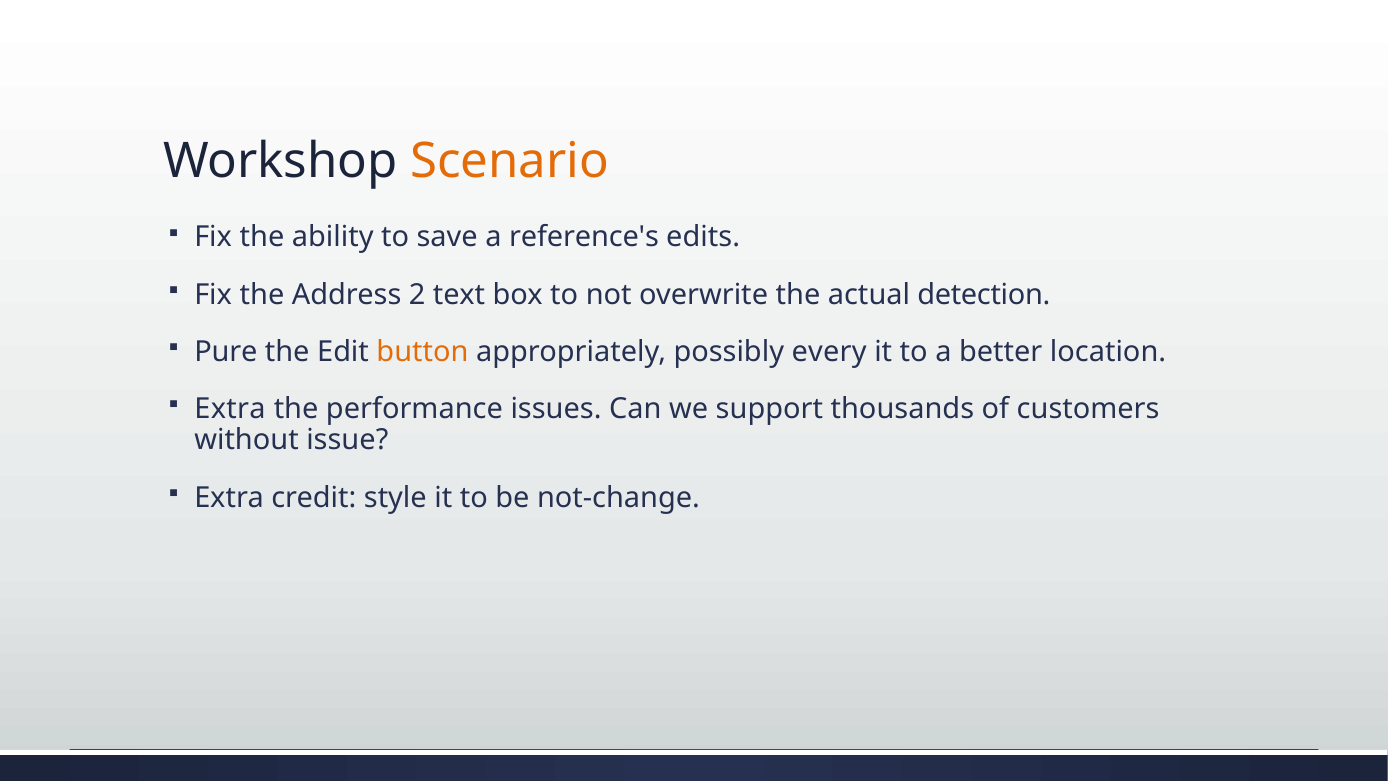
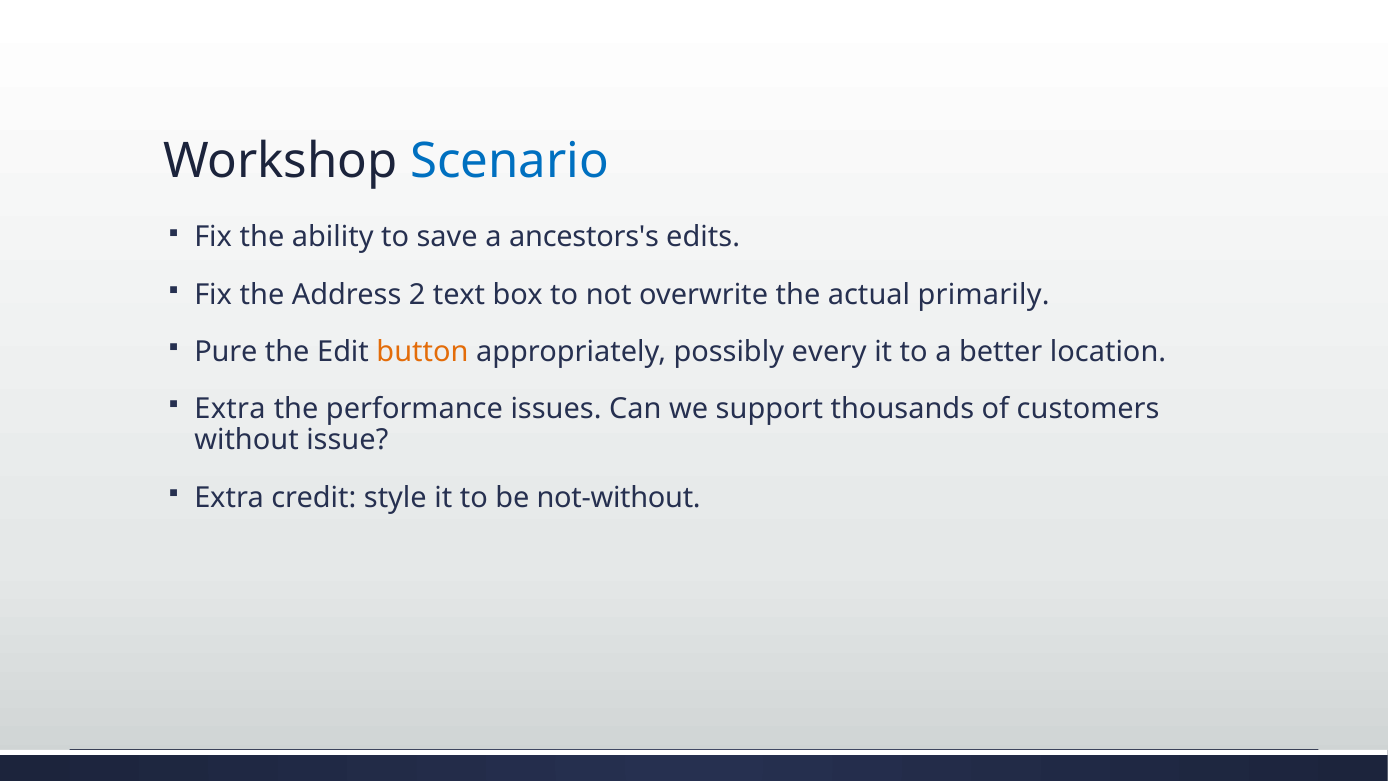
Scenario colour: orange -> blue (510, 162)
reference's: reference's -> ancestors's (584, 237)
detection: detection -> primarily (984, 294)
not-change: not-change -> not-without (619, 497)
